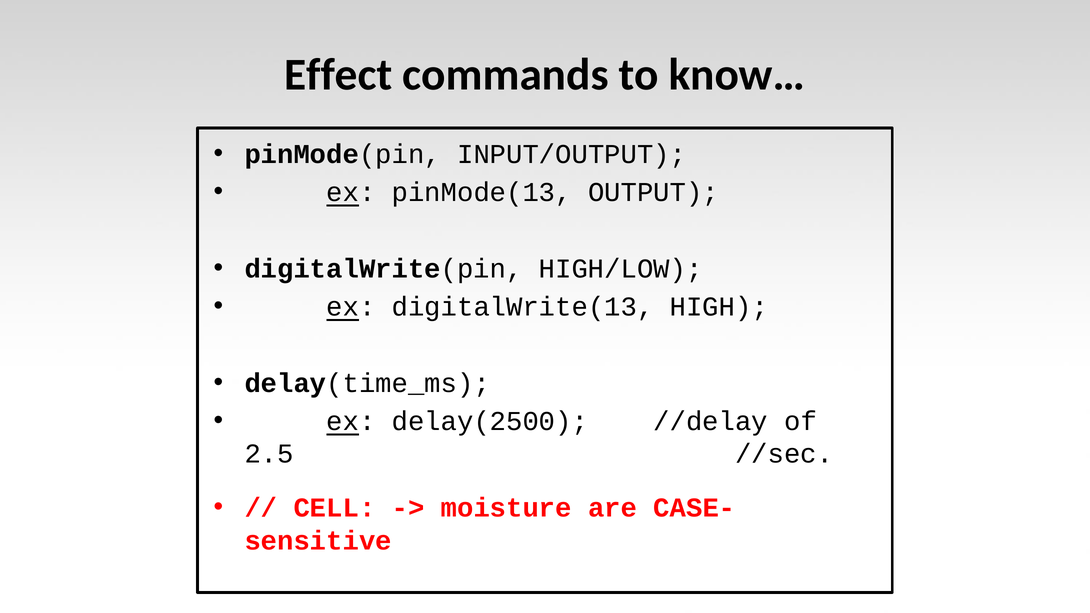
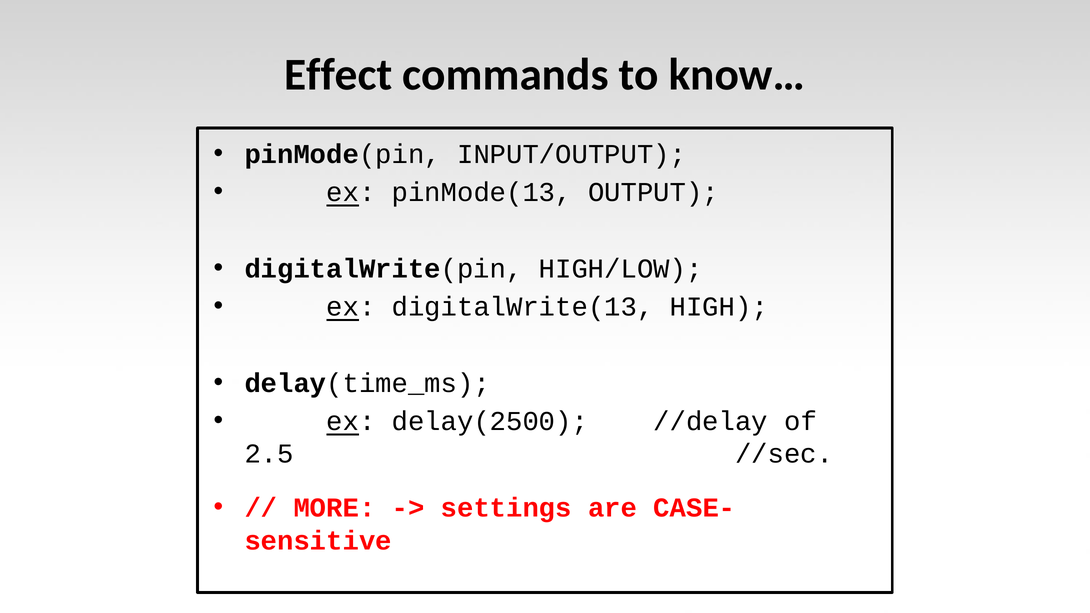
CELL: CELL -> MORE (335, 508)
moisture: moisture -> settings (506, 508)
